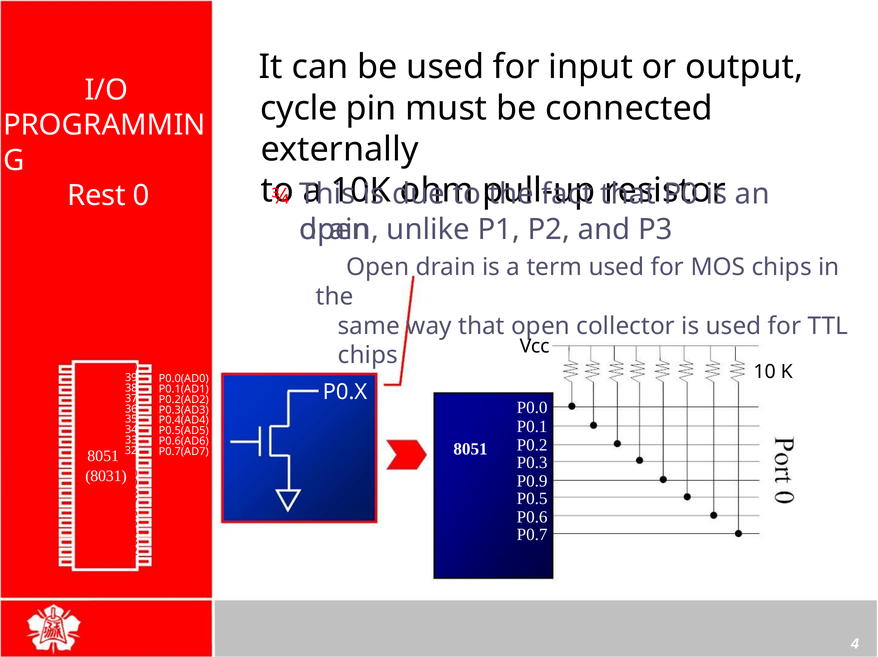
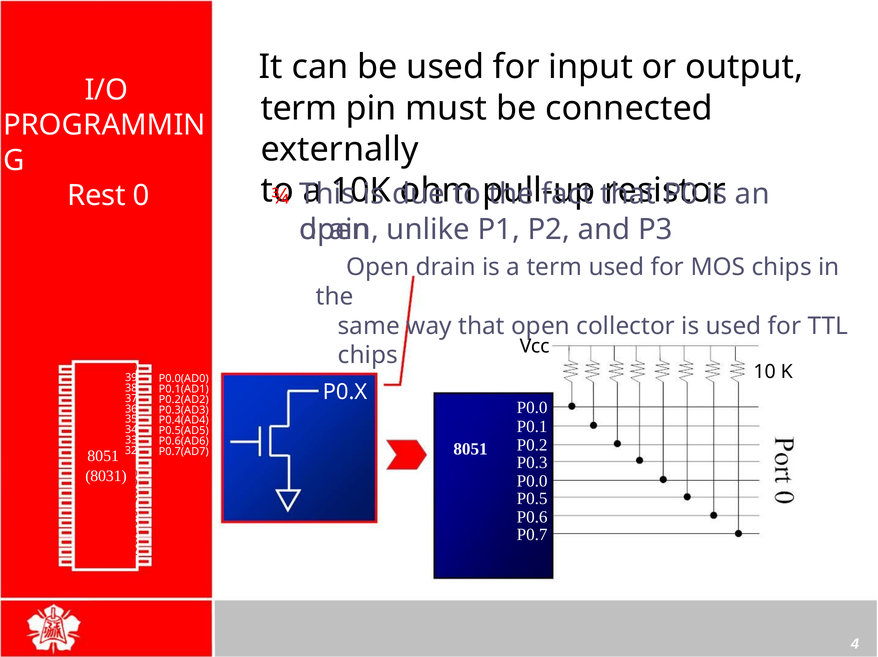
cycle: cycle -> term (299, 108)
P0.9: P0.9 -> P0.0 (532, 481)
